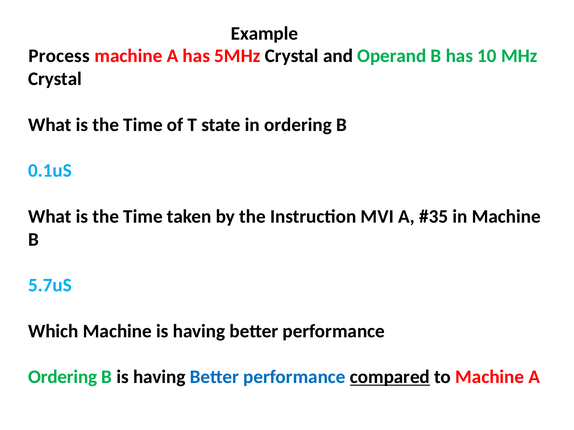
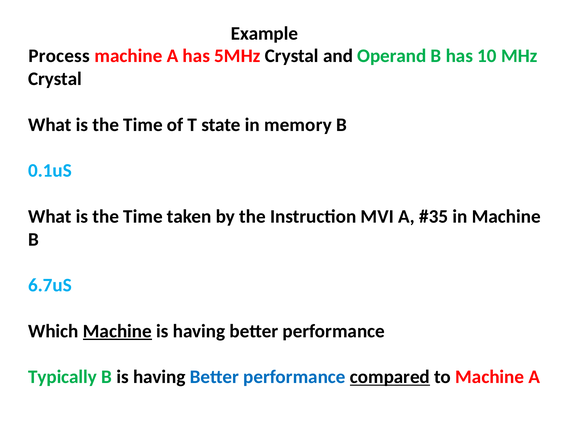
in ordering: ordering -> memory (298, 125)
5.7uS: 5.7uS -> 6.7uS (50, 286)
Machine underline: none -> present (117, 332)
Ordering: Ordering -> Typically (63, 377)
